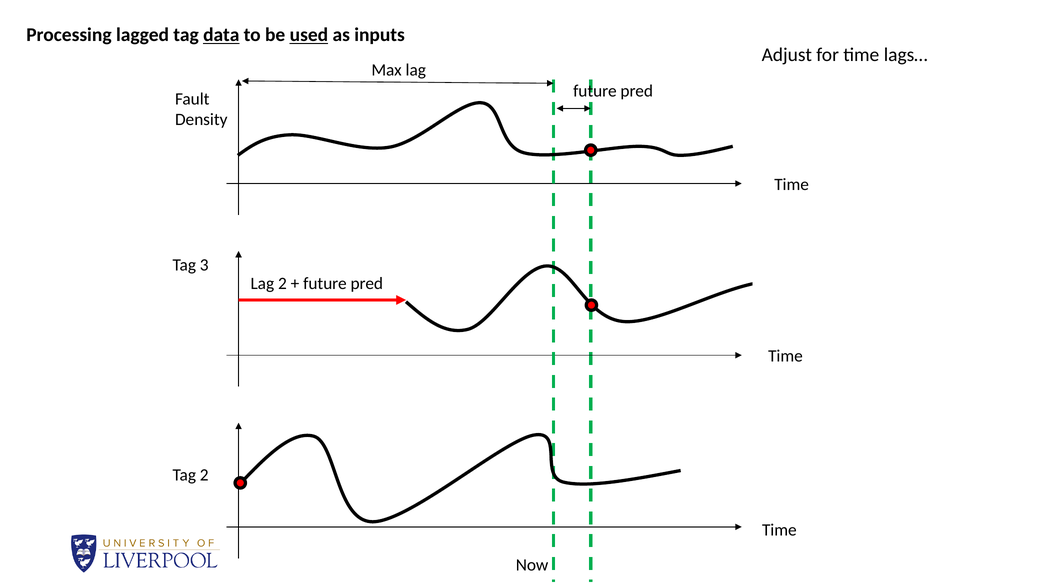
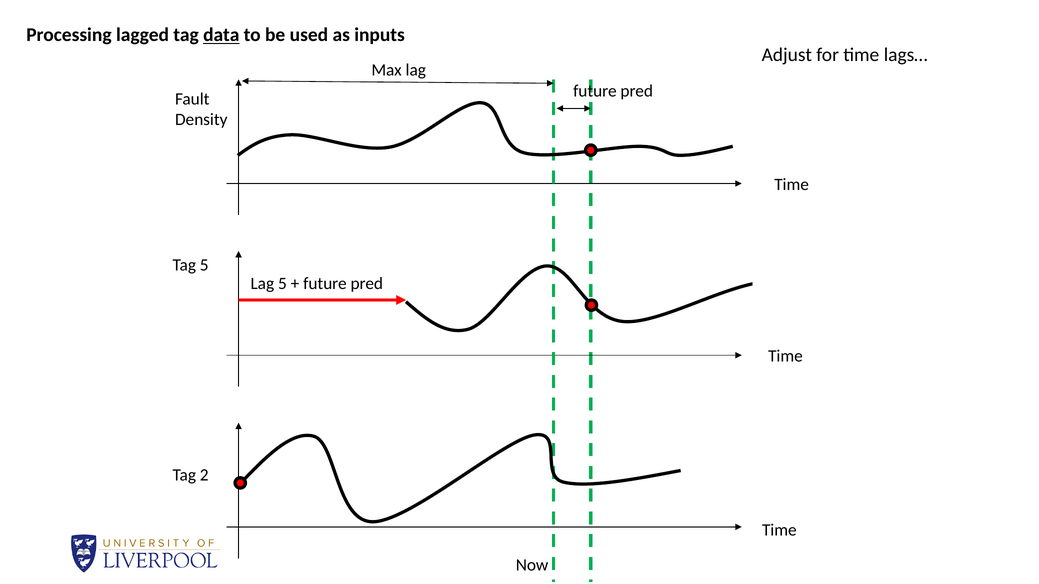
used underline: present -> none (309, 35)
Tag 3: 3 -> 5 (204, 265)
Lag 2: 2 -> 5 (282, 284)
